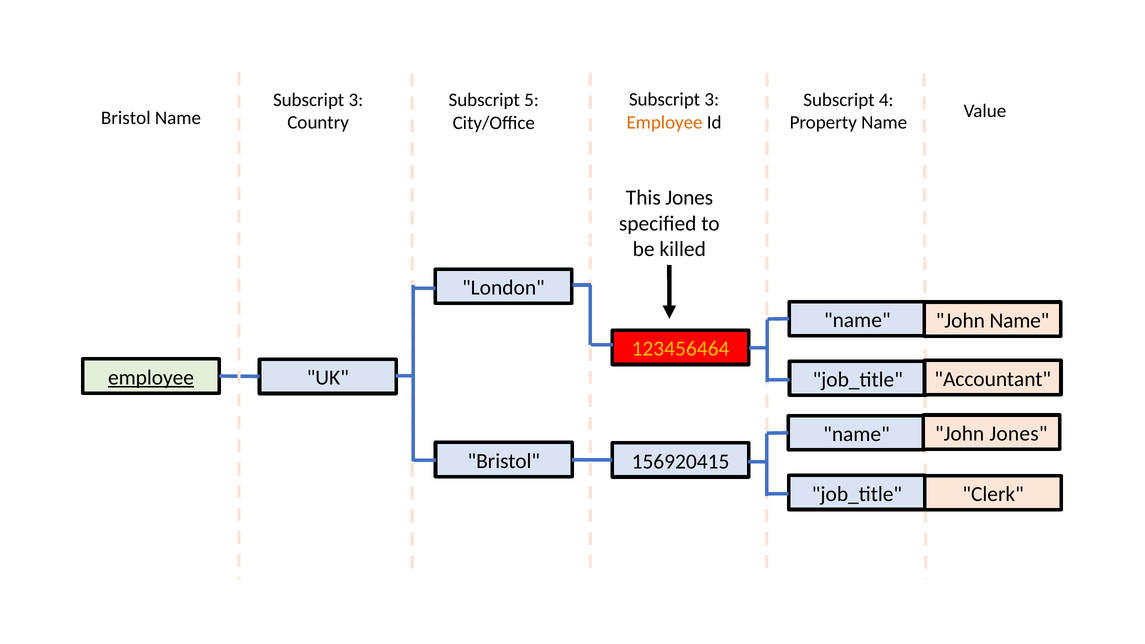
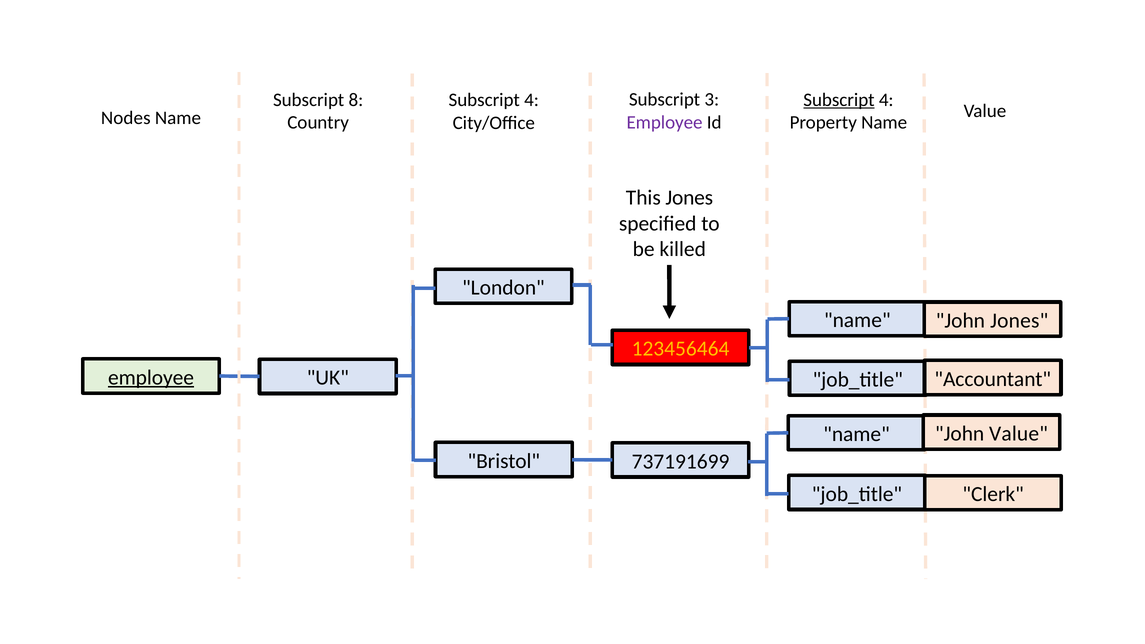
3: 3 -> 8 (356, 100)
Subscript underline: none -> present (839, 100)
5: 5 -> 4 (532, 100)
Bristol: Bristol -> Nodes (126, 118)
Employee colour: orange -> purple (665, 122)
John Name: Name -> Jones (1019, 321)
John Jones: Jones -> Value (1018, 434)
156920415: 156920415 -> 737191699 (681, 461)
